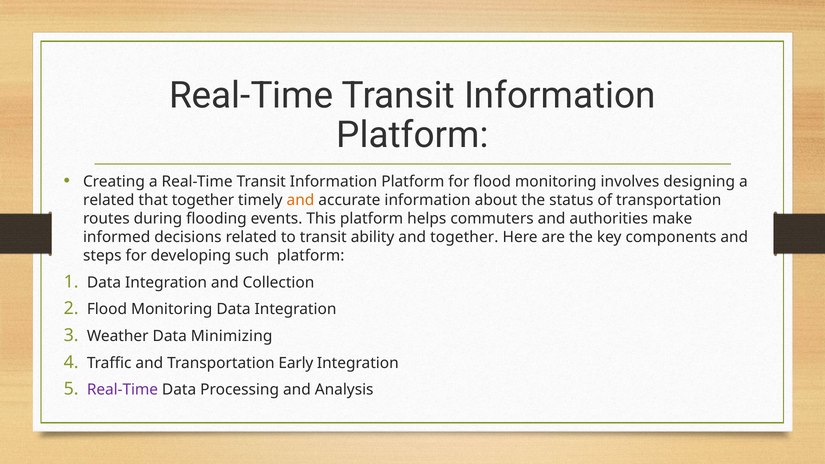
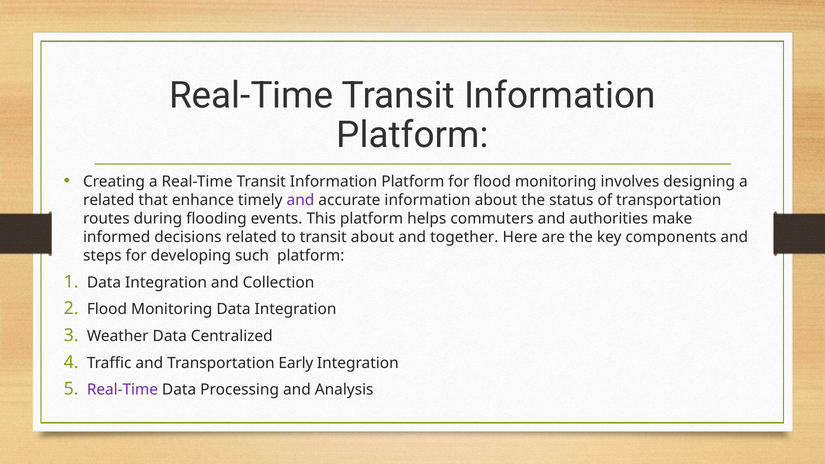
that together: together -> enhance (203, 200)
and colour: orange -> purple (300, 200)
transit ability: ability -> about (372, 237)
Minimizing: Minimizing -> Centralized (232, 336)
